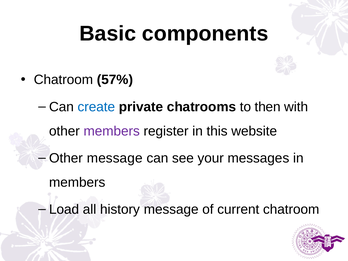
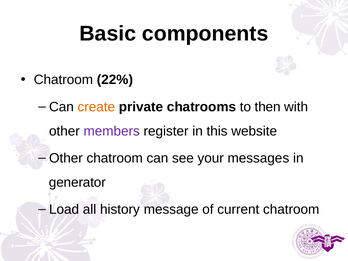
57%: 57% -> 22% (115, 80)
create colour: blue -> orange (96, 107)
Other message: message -> chatroom (115, 158)
members: members -> generator (77, 182)
